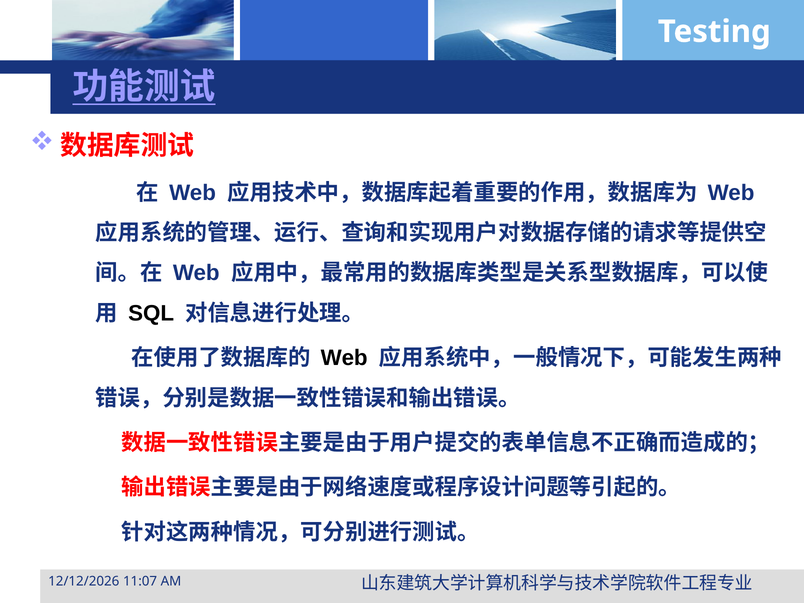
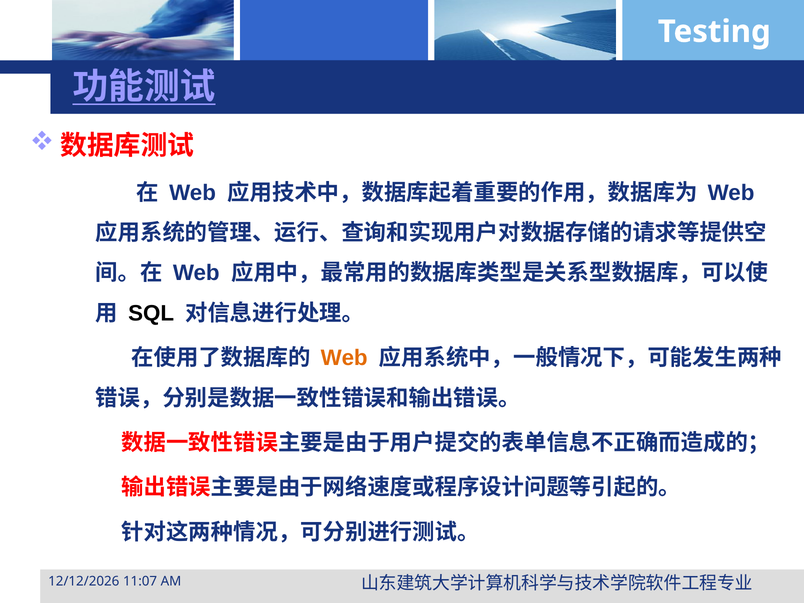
Web colour: black -> orange (344, 358)
